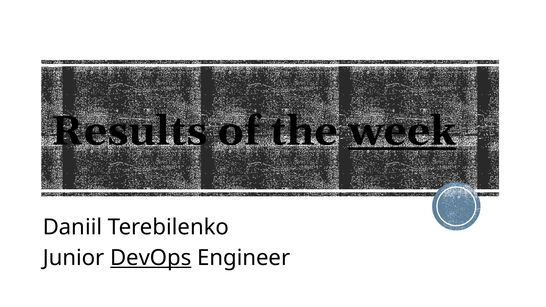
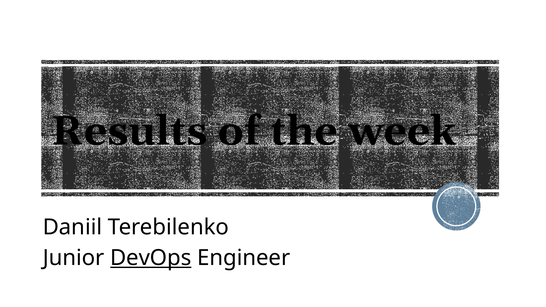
week underline: present -> none (402, 131)
